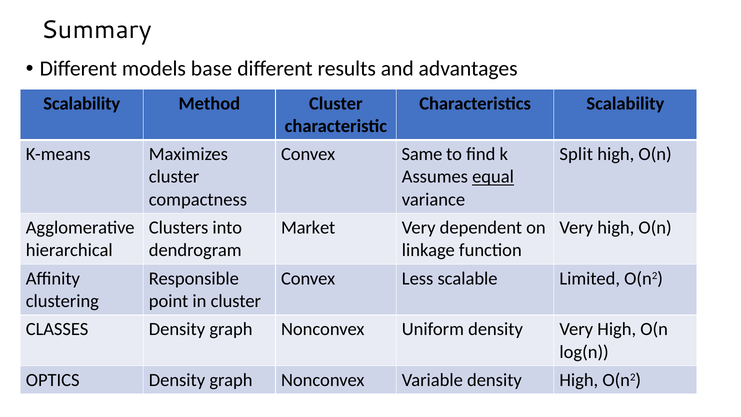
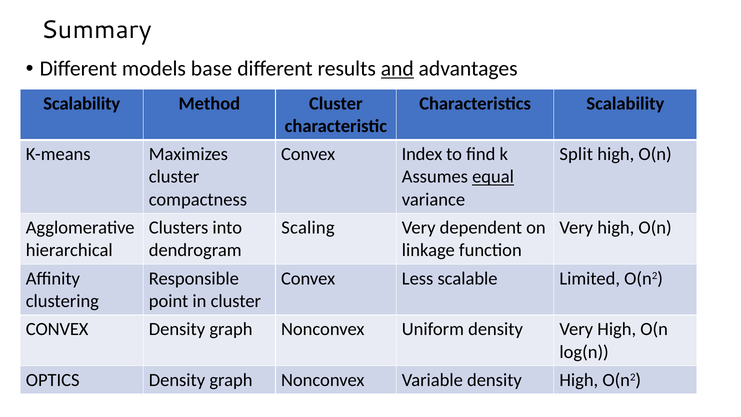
and underline: none -> present (397, 69)
Same: Same -> Index (422, 154)
Market: Market -> Scaling (308, 228)
CLASSES: CLASSES -> CONVEX (57, 329)
